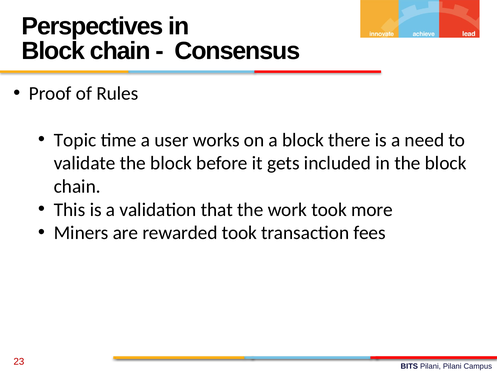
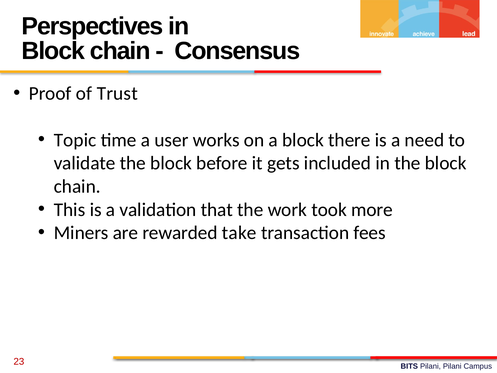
Rules: Rules -> Trust (117, 93)
rewarded took: took -> take (239, 233)
